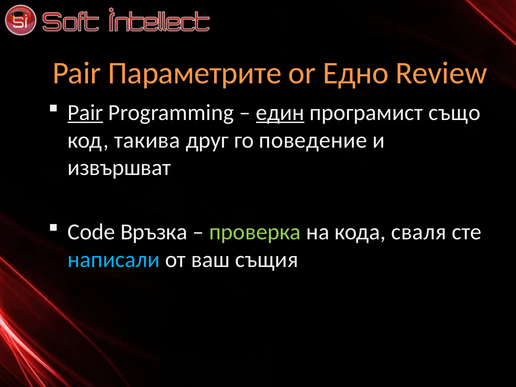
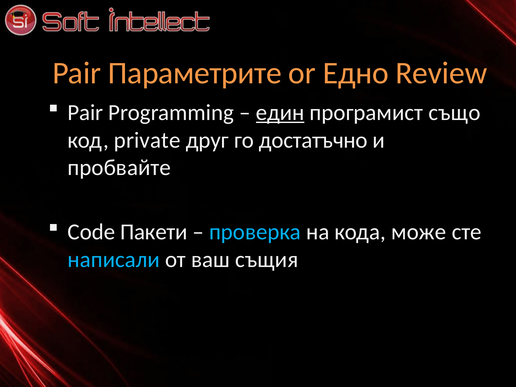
Pair underline: present -> none (85, 113)
такива: такива -> private (147, 140)
поведение: поведение -> достатъчно (313, 140)
извършват: извършват -> пробвайте (119, 168)
Връзка: Връзка -> Пакети (154, 232)
проверка colour: light green -> light blue (255, 232)
сваля: сваля -> може (419, 232)
